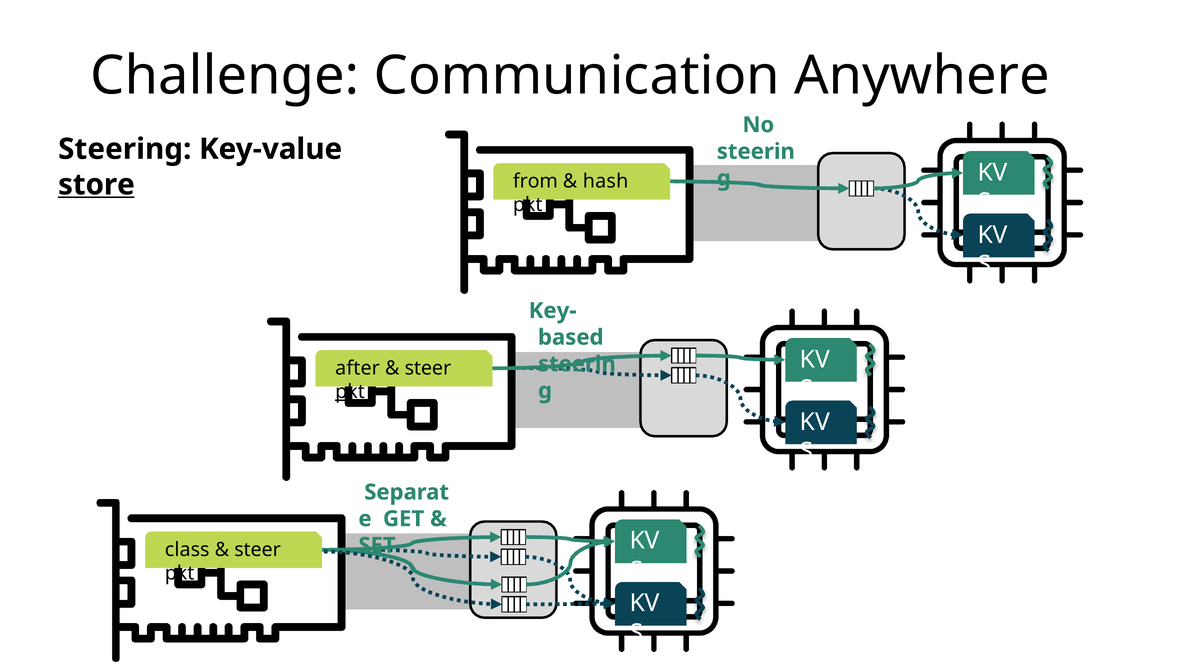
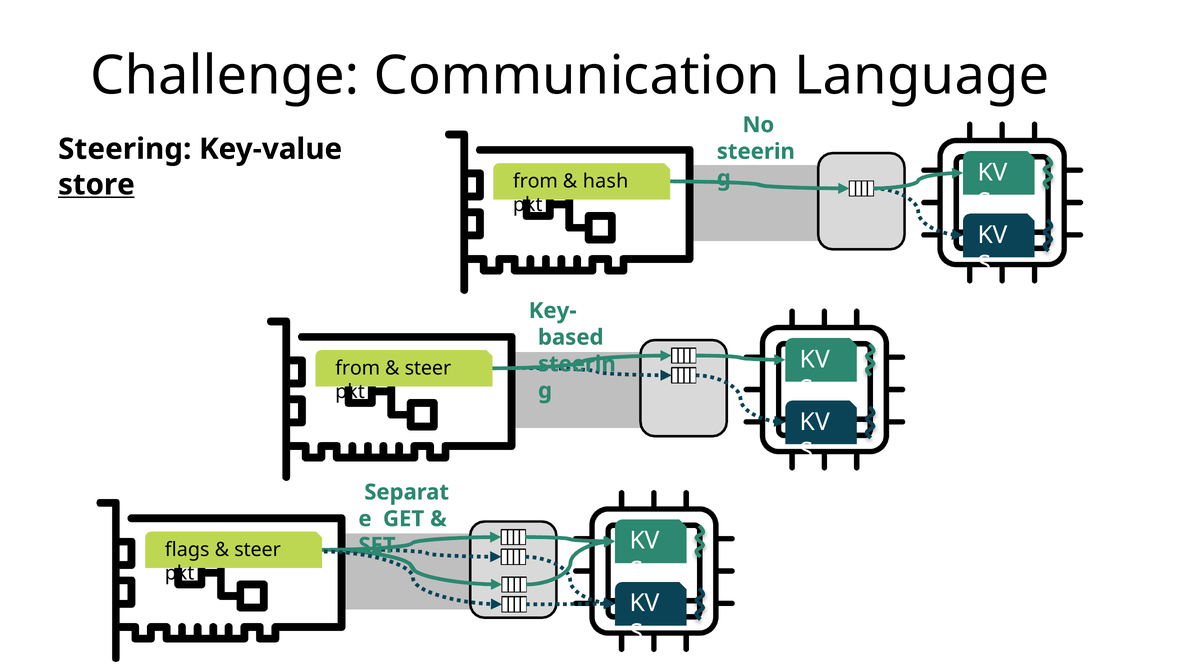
Anywhere: Anywhere -> Language (922, 76)
after: after -> from (358, 368)
pkt underline: present -> none (350, 392)
class: class -> flags (187, 550)
